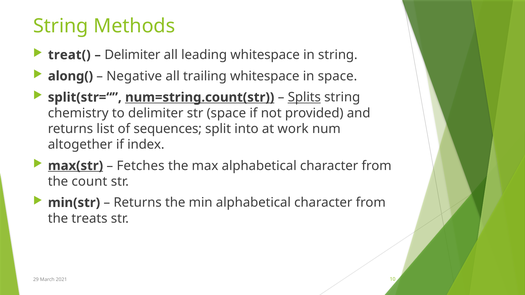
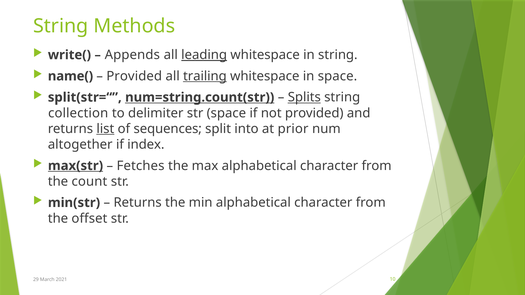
treat(: treat( -> write( (69, 55)
Delimiter: Delimiter -> Appends (132, 55)
leading underline: none -> present (204, 55)
along(: along( -> name( (70, 76)
Negative: Negative -> Provided (134, 76)
trailing underline: none -> present (205, 76)
chemistry: chemistry -> collection (78, 113)
list underline: none -> present (105, 129)
work: work -> prior (293, 129)
treats: treats -> offset (89, 219)
